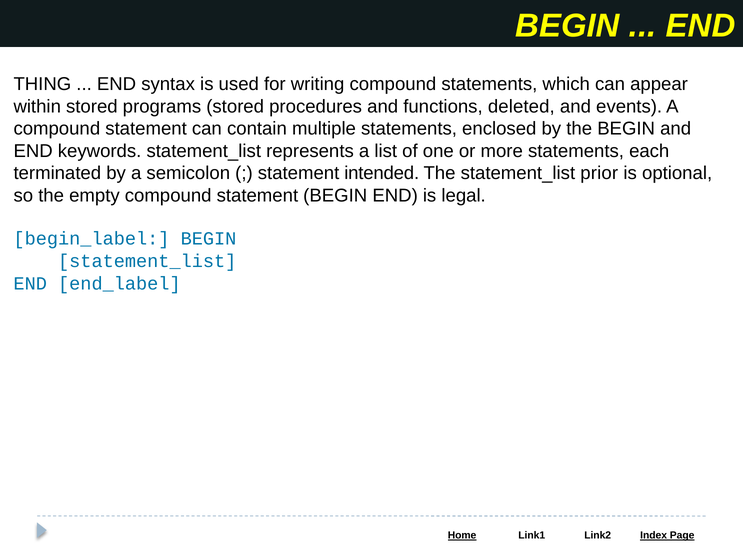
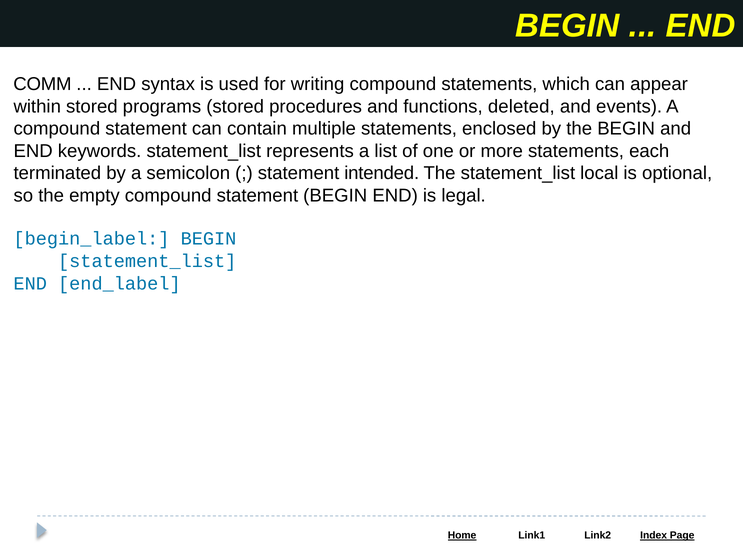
THING: THING -> COMM (42, 84)
prior: prior -> local (599, 173)
